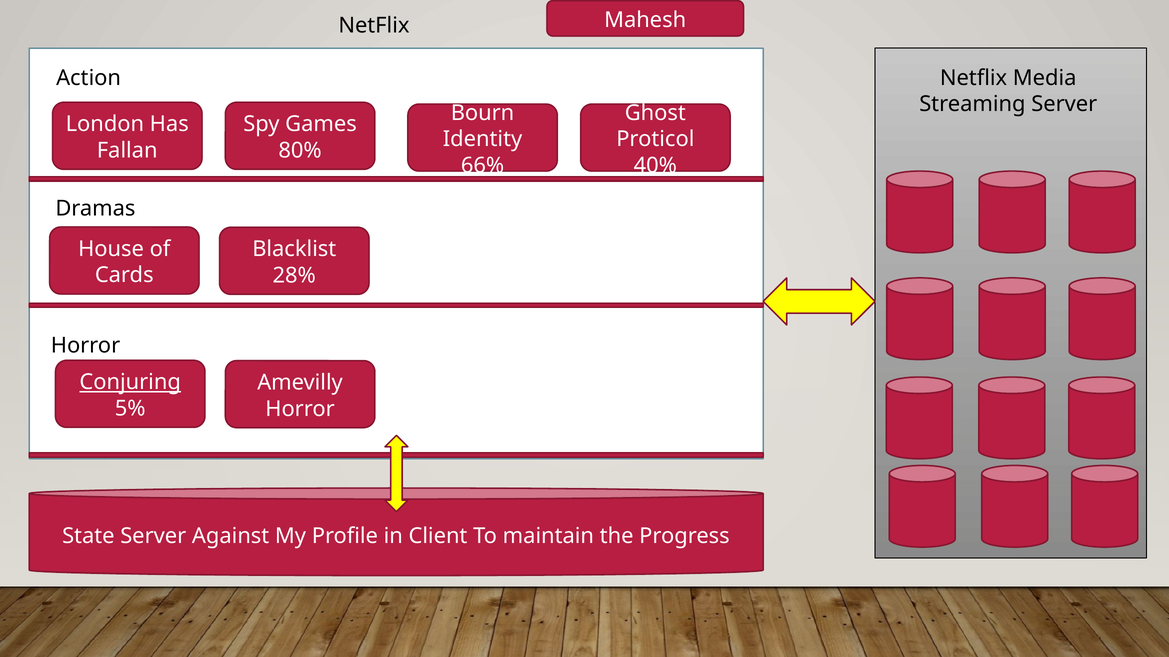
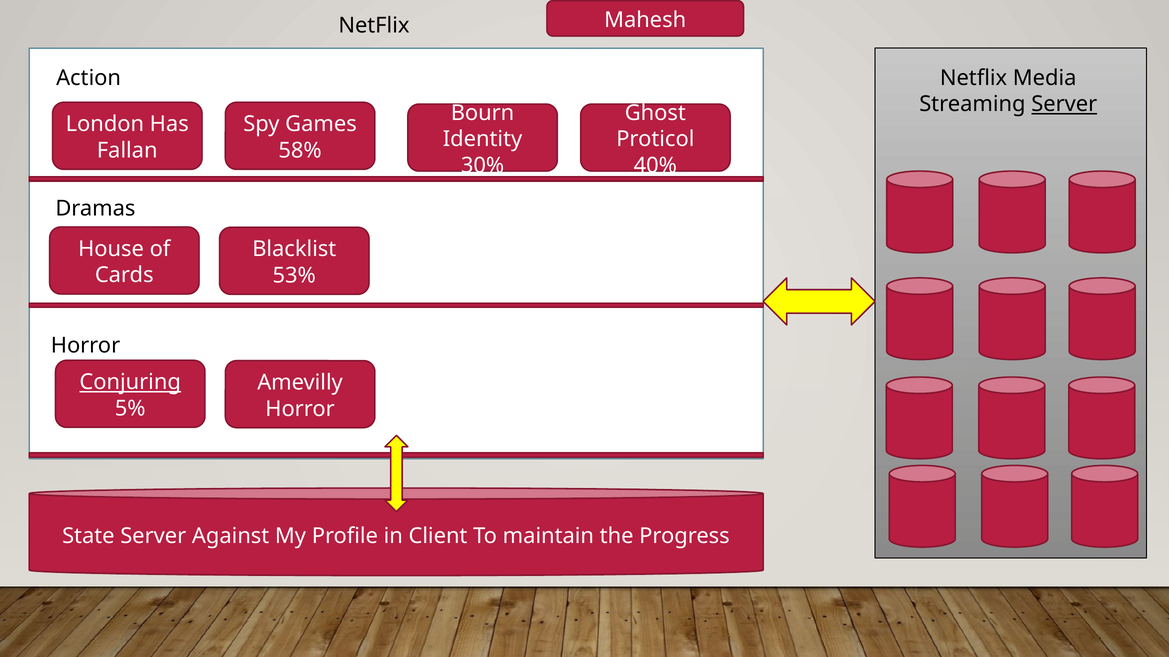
Server underline: none -> present (1064, 104)
80%: 80% -> 58% (300, 151)
66%: 66% -> 30% (483, 166)
28%: 28% -> 53% (294, 276)
